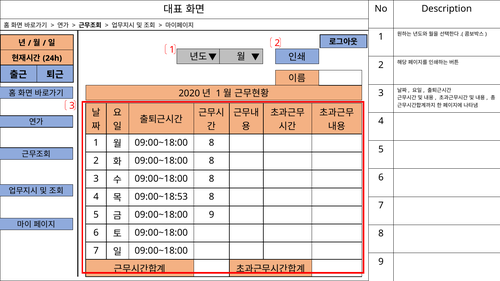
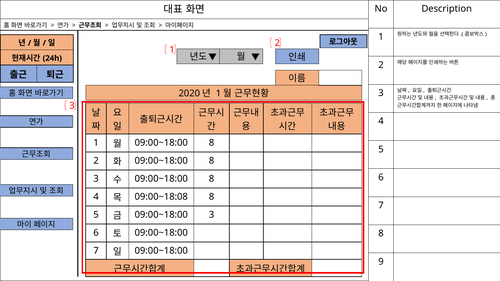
09:00~18:53: 09:00~18:53 -> 09:00~18:08 (161, 197)
09:00~18:00 9: 9 -> 3 (212, 215)
